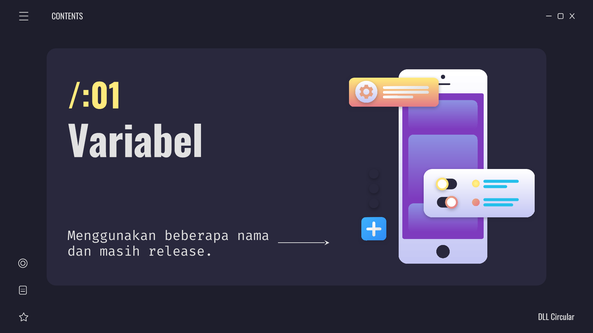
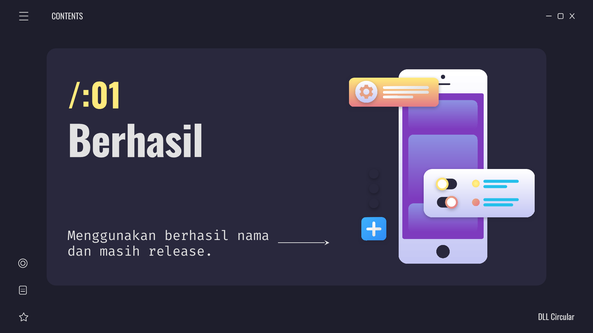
Variabel: Variabel -> Berhasil (135, 144)
Menggunakan beberapa: beberapa -> berhasil (197, 236)
